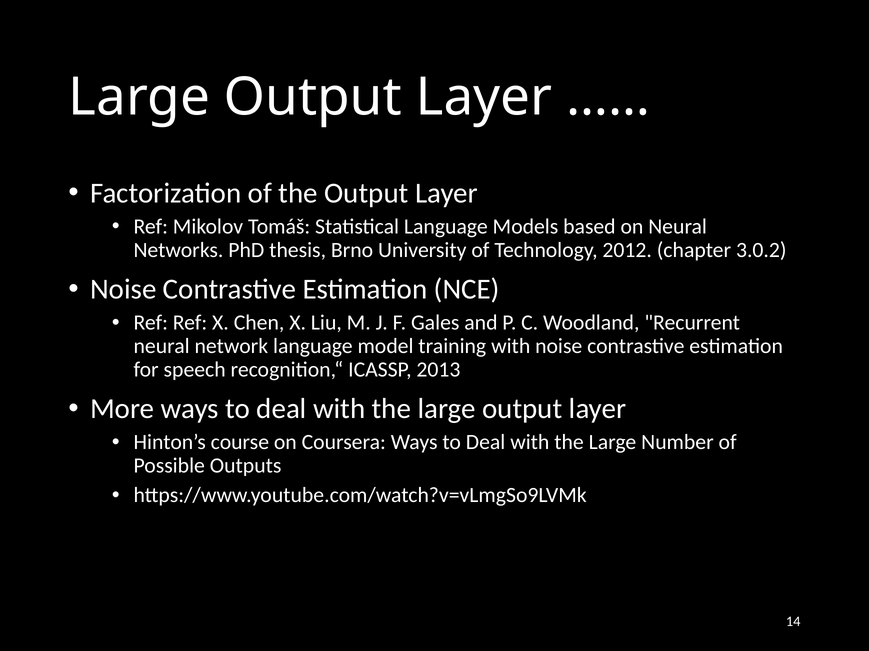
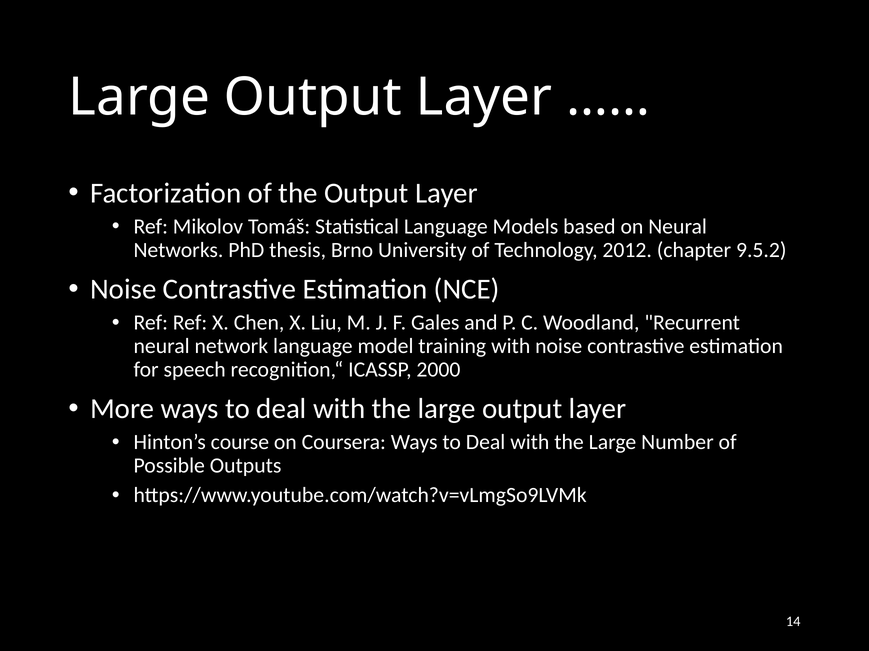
3.0.2: 3.0.2 -> 9.5.2 (761, 250)
2013: 2013 -> 2000 (438, 370)
